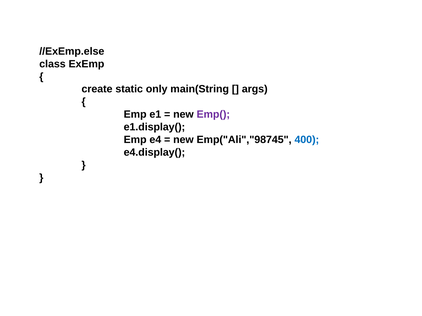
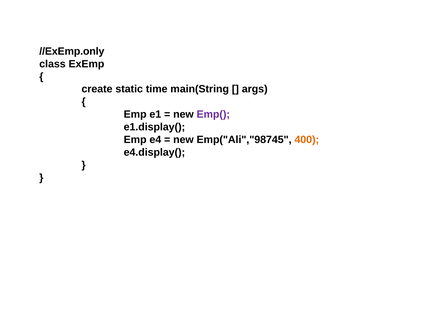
//ExEmp.else: //ExEmp.else -> //ExEmp.only (72, 51)
only: only -> time (157, 89)
400 colour: blue -> orange (307, 140)
